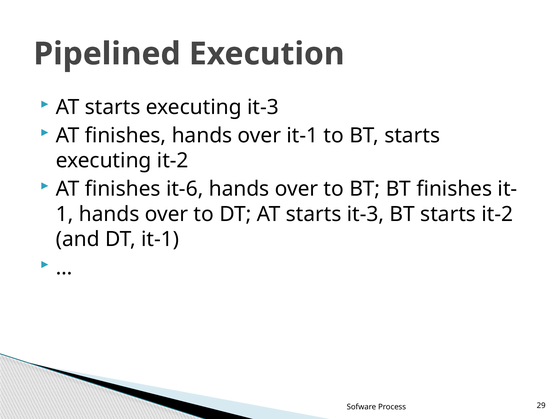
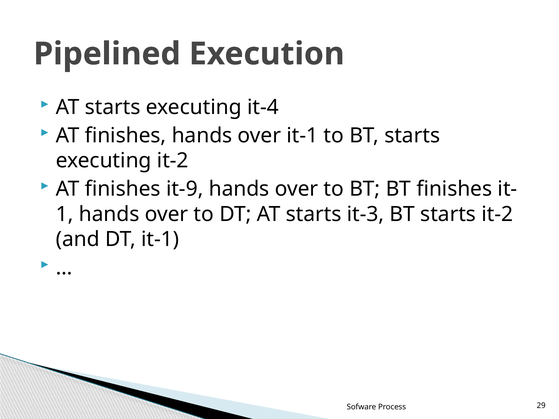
executing it-3: it-3 -> it-4 (263, 107)
it-6: it-6 -> it-9 (185, 189)
